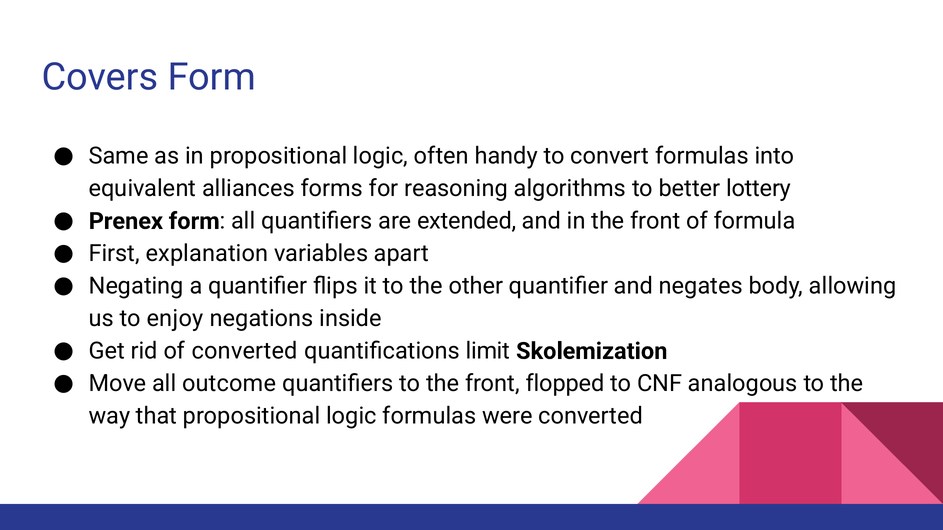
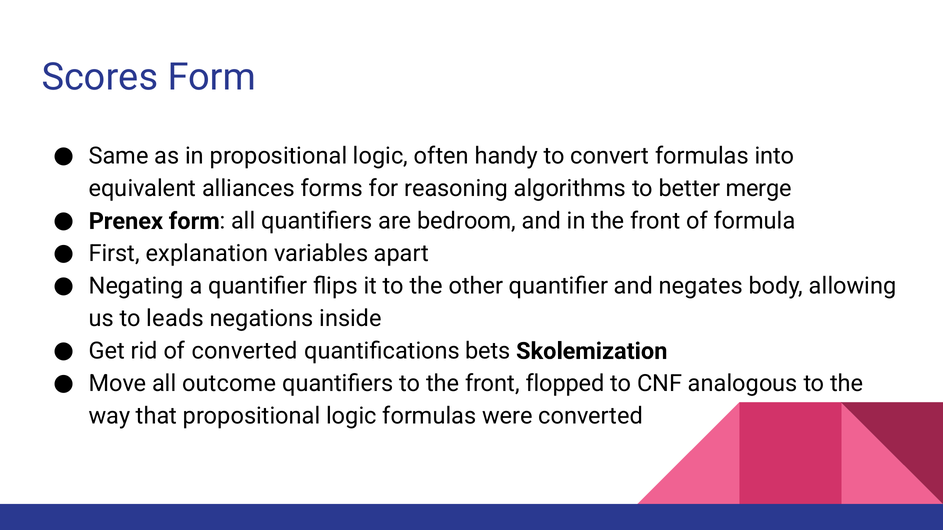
Covers: Covers -> Scores (100, 77)
lottery: lottery -> merge (759, 189)
extended: extended -> bedroom (467, 221)
enjoy: enjoy -> leads (175, 319)
limit: limit -> bets (488, 351)
